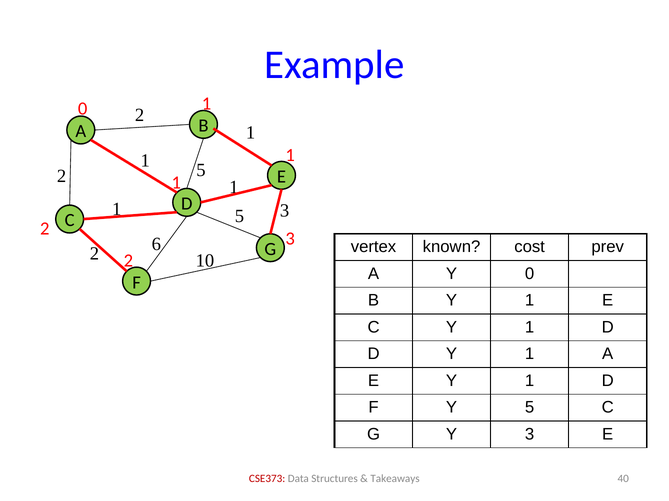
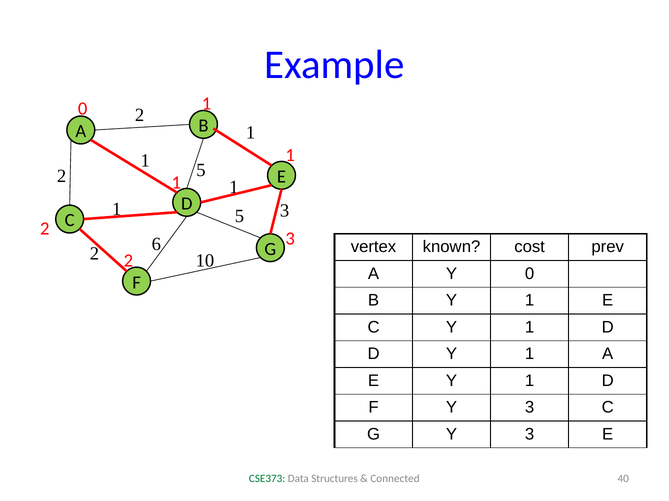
F Y 5: 5 -> 3 (530, 408)
CSE373 colour: red -> green (267, 479)
Takeaways: Takeaways -> Connected (395, 479)
